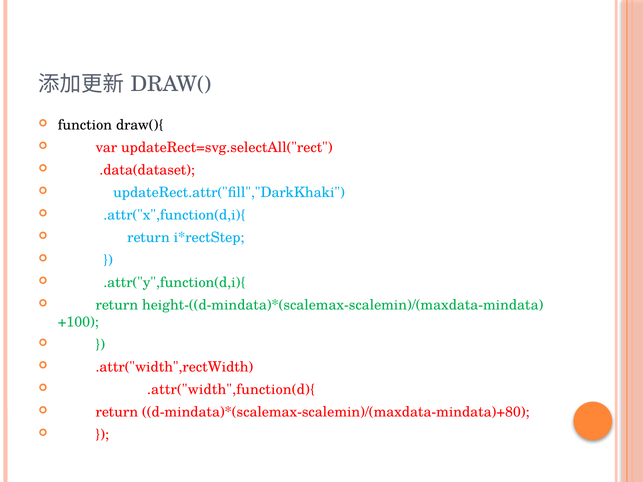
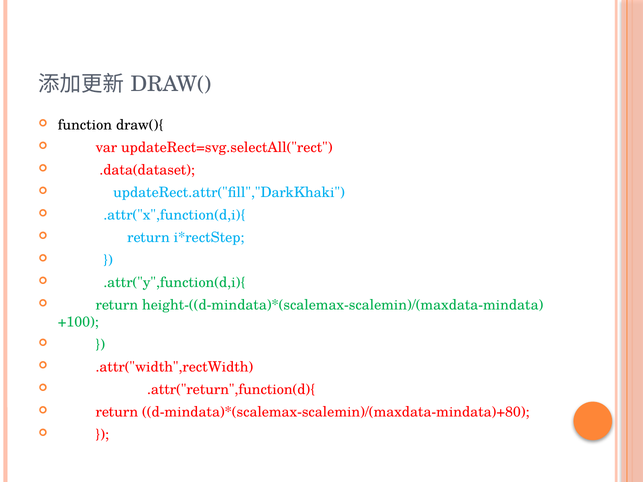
.attr("width",function(d){: .attr("width",function(d){ -> .attr("return",function(d){ (231, 390)
